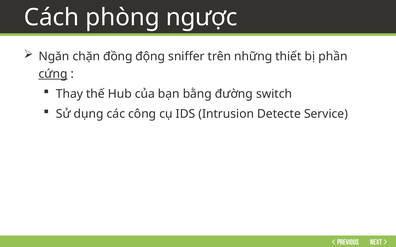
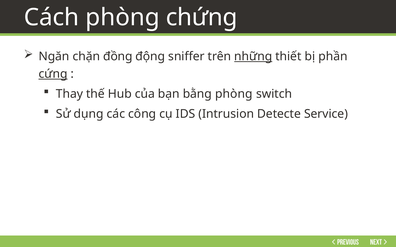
ngược: ngược -> chứng (202, 17)
những underline: none -> present (253, 56)
bằng đường: đường -> phòng (234, 94)
